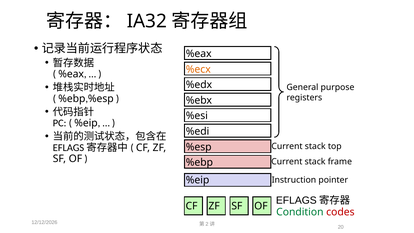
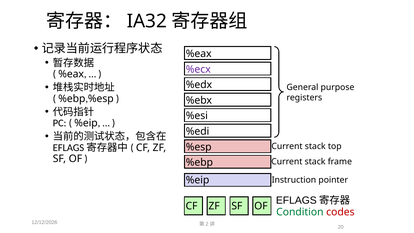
%ecx colour: orange -> purple (198, 69)
